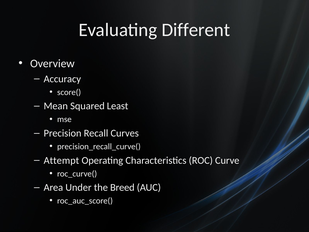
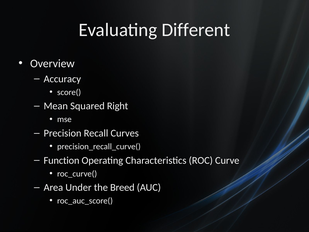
Least: Least -> Right (118, 106)
Attempt: Attempt -> Function (62, 160)
